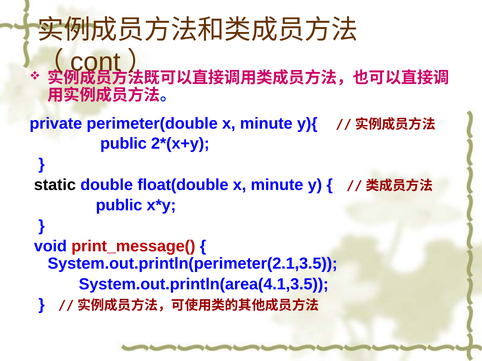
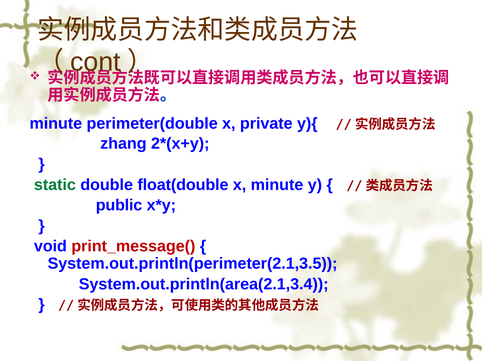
private: private -> minute (56, 124)
perimeter(double x minute: minute -> private (266, 124)
public: public -> zhang (123, 144)
static colour: black -> green (55, 185)
System.out.println(area(4.1,3.5: System.out.println(area(4.1,3.5 -> System.out.println(area(2.1,3.4 (204, 285)
